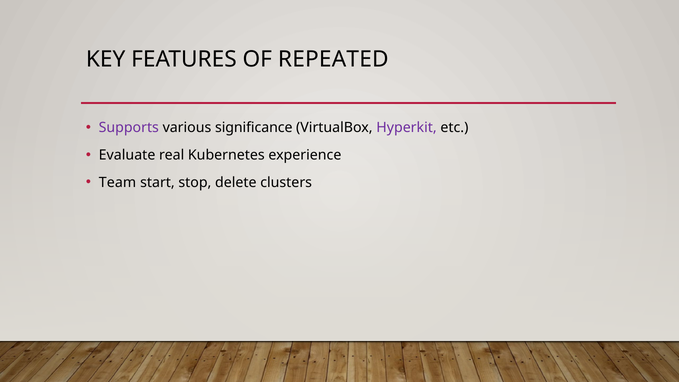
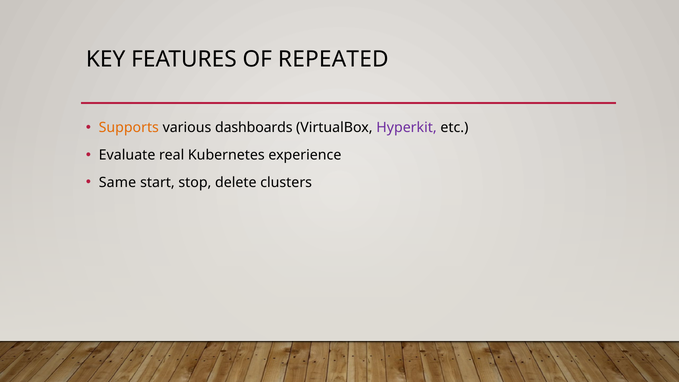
Supports colour: purple -> orange (129, 128)
significance: significance -> dashboards (254, 128)
Team: Team -> Same (117, 183)
